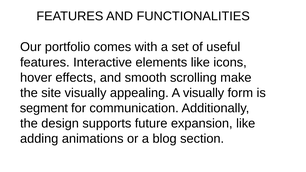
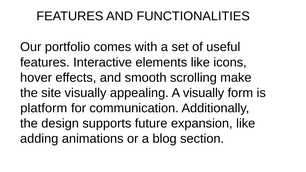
segment: segment -> platform (44, 108)
